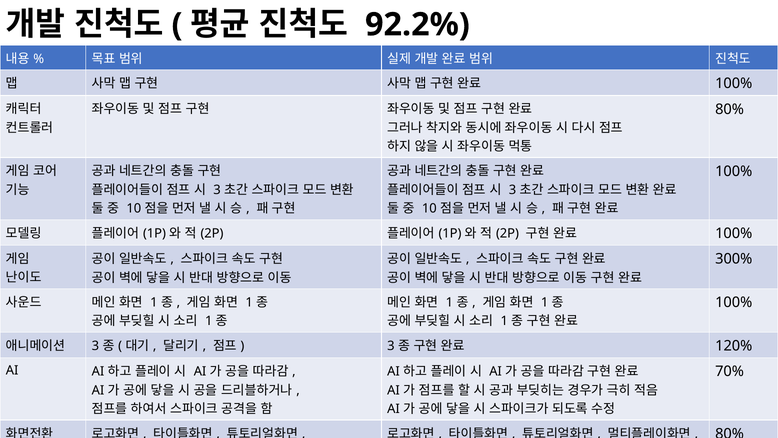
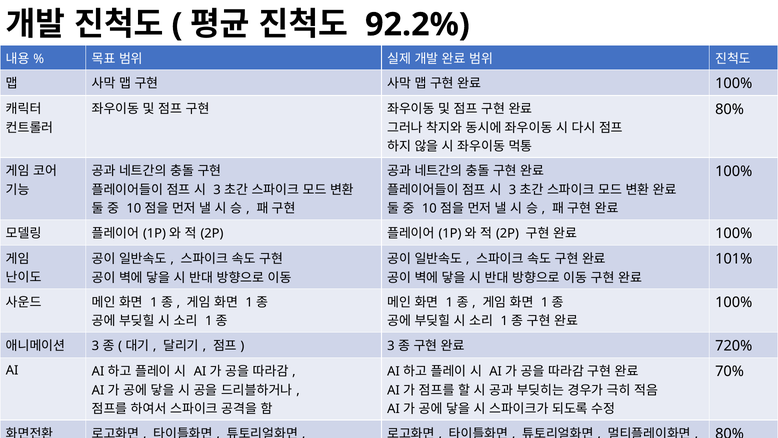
300%: 300% -> 101% (734, 259)
120%: 120% -> 720% (734, 346)
